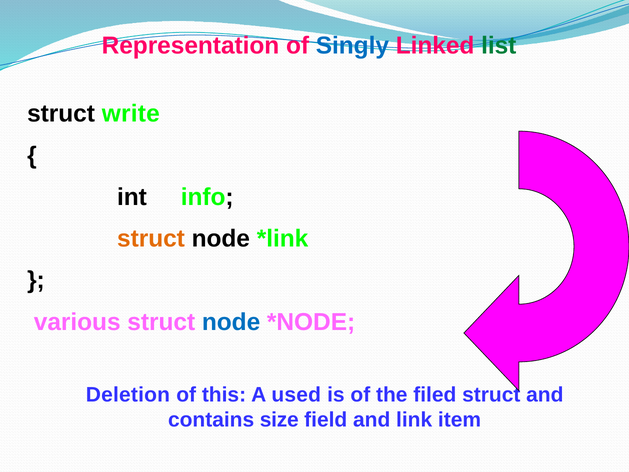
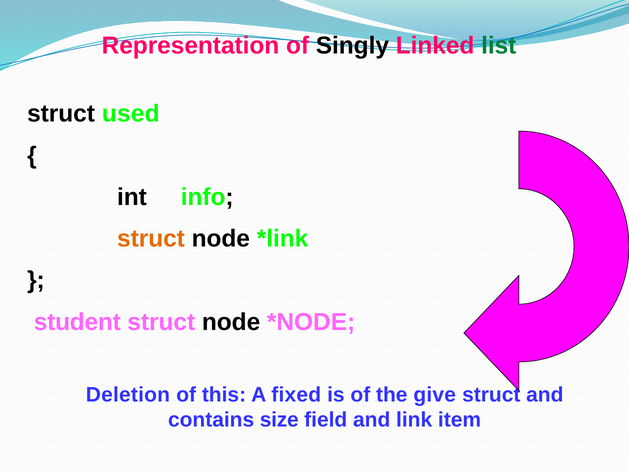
Singly colour: blue -> black (352, 46)
write: write -> used (131, 114)
various: various -> student (77, 322)
node colour: blue -> black (231, 322)
used: used -> fixed (296, 395)
filed: filed -> give (435, 395)
